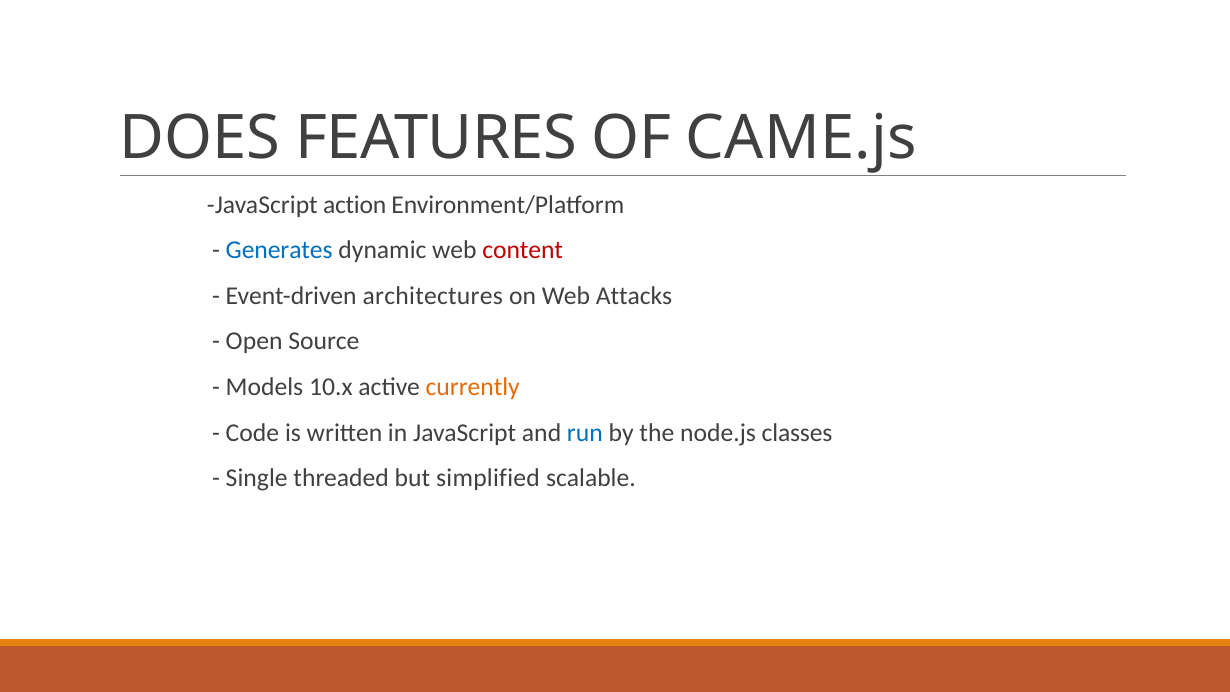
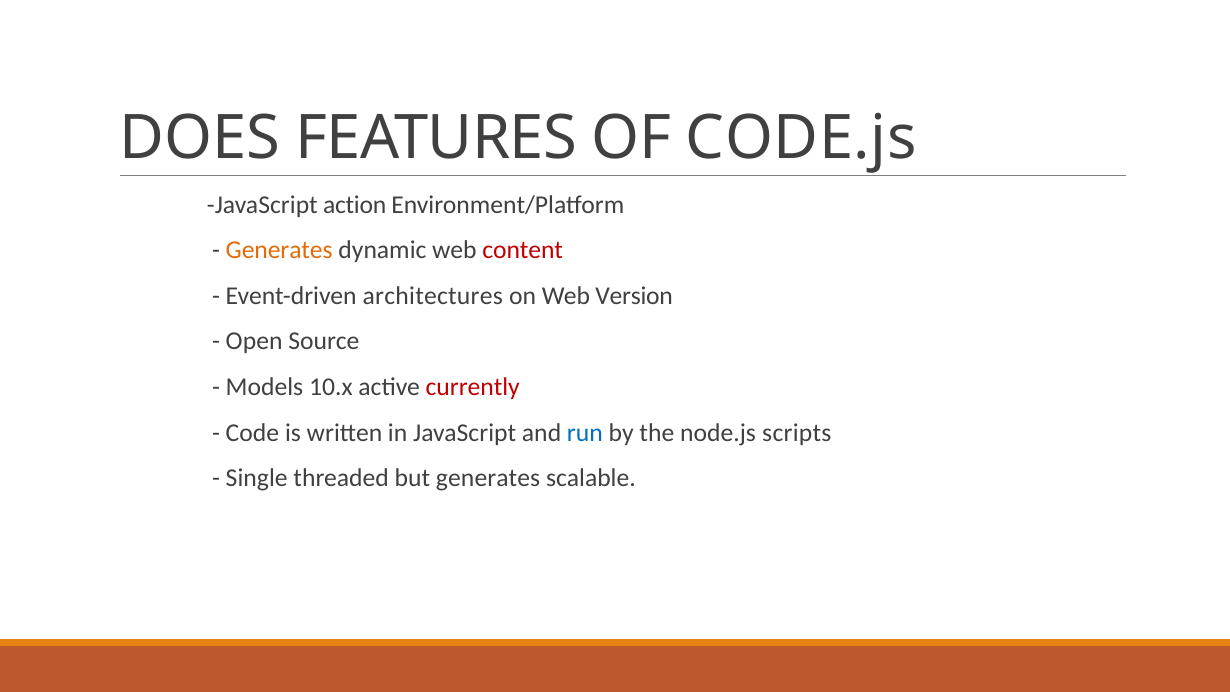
CAME.js: CAME.js -> CODE.js (801, 138)
Generates colour: blue -> orange (279, 250)
Attacks: Attacks -> Version (634, 296)
currently colour: orange -> red (473, 387)
classes: classes -> scripts (797, 433)
but simplified: simplified -> generates (488, 478)
